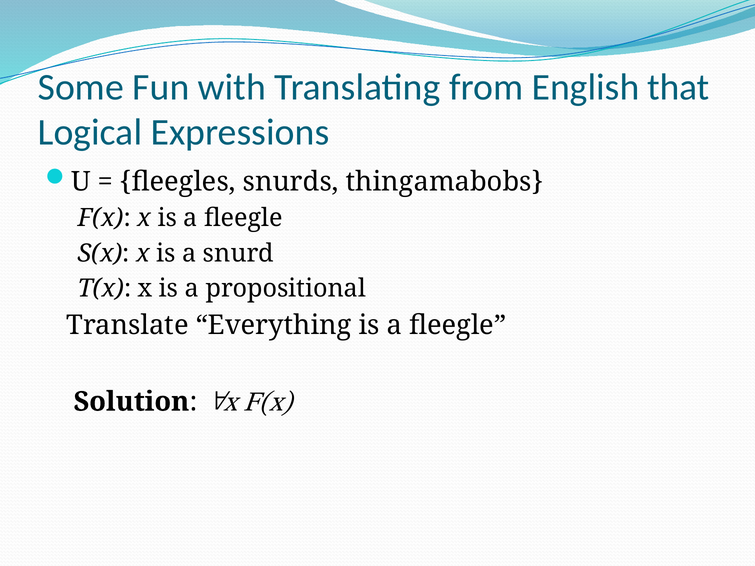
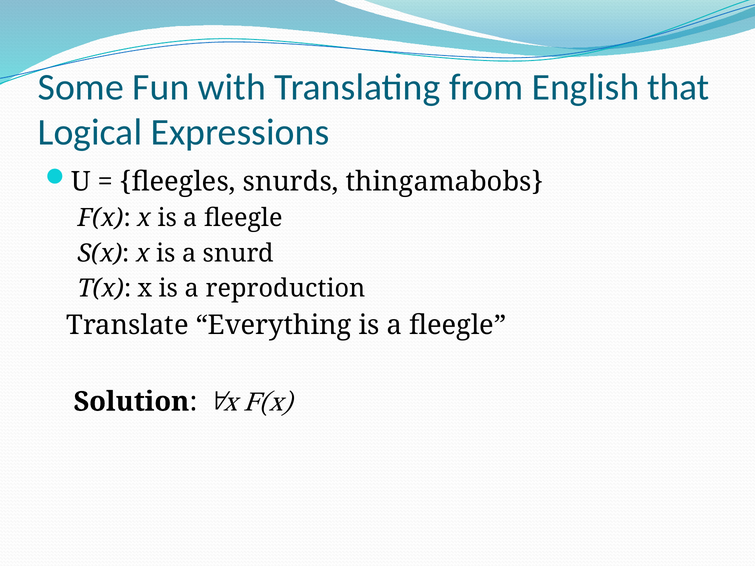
propositional: propositional -> reproduction (286, 289)
